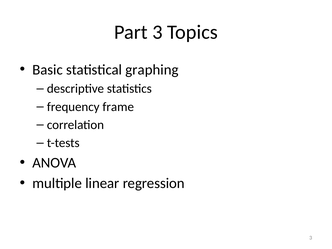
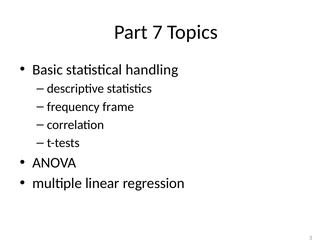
Part 3: 3 -> 7 (157, 32)
graphing: graphing -> handling (152, 70)
